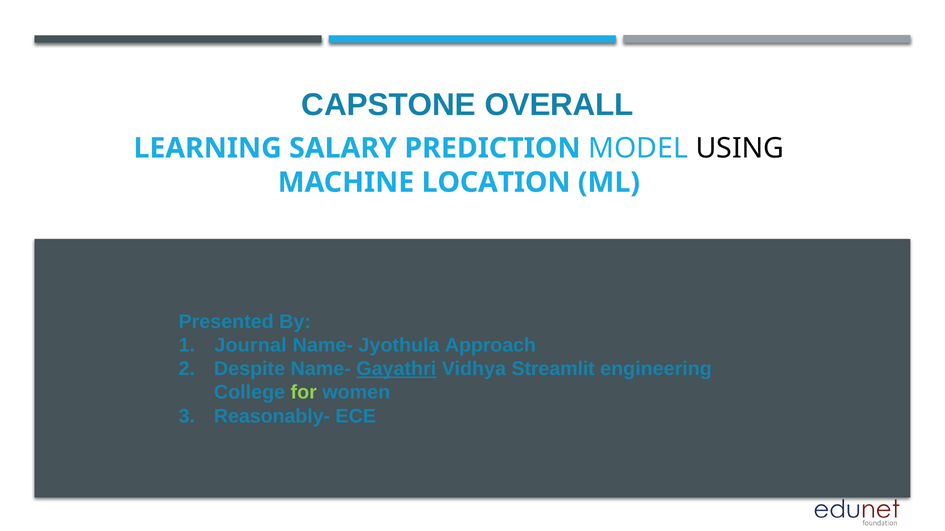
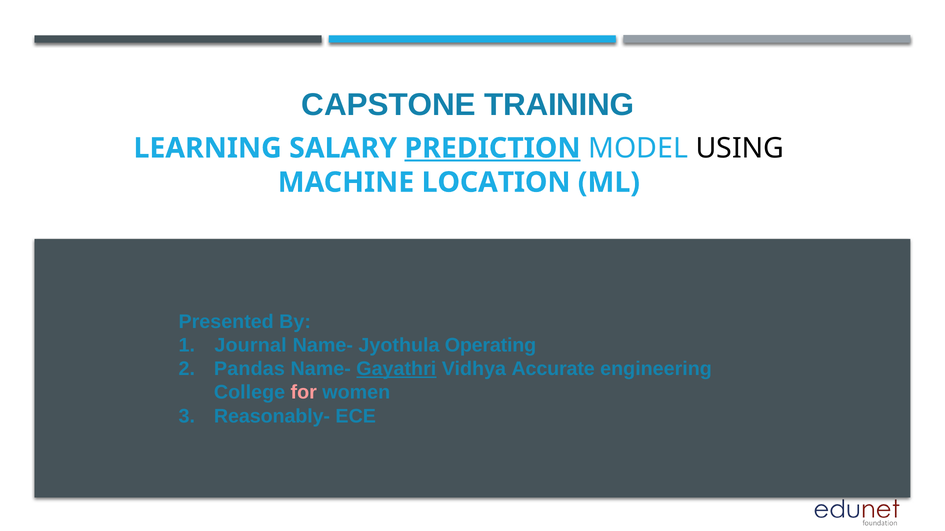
OVERALL: OVERALL -> TRAINING (559, 105)
PREDICTION underline: none -> present (493, 148)
Approach: Approach -> Operating (490, 346)
Despite: Despite -> Pandas (249, 369)
Streamlit: Streamlit -> Accurate (553, 369)
for colour: light green -> pink (304, 393)
